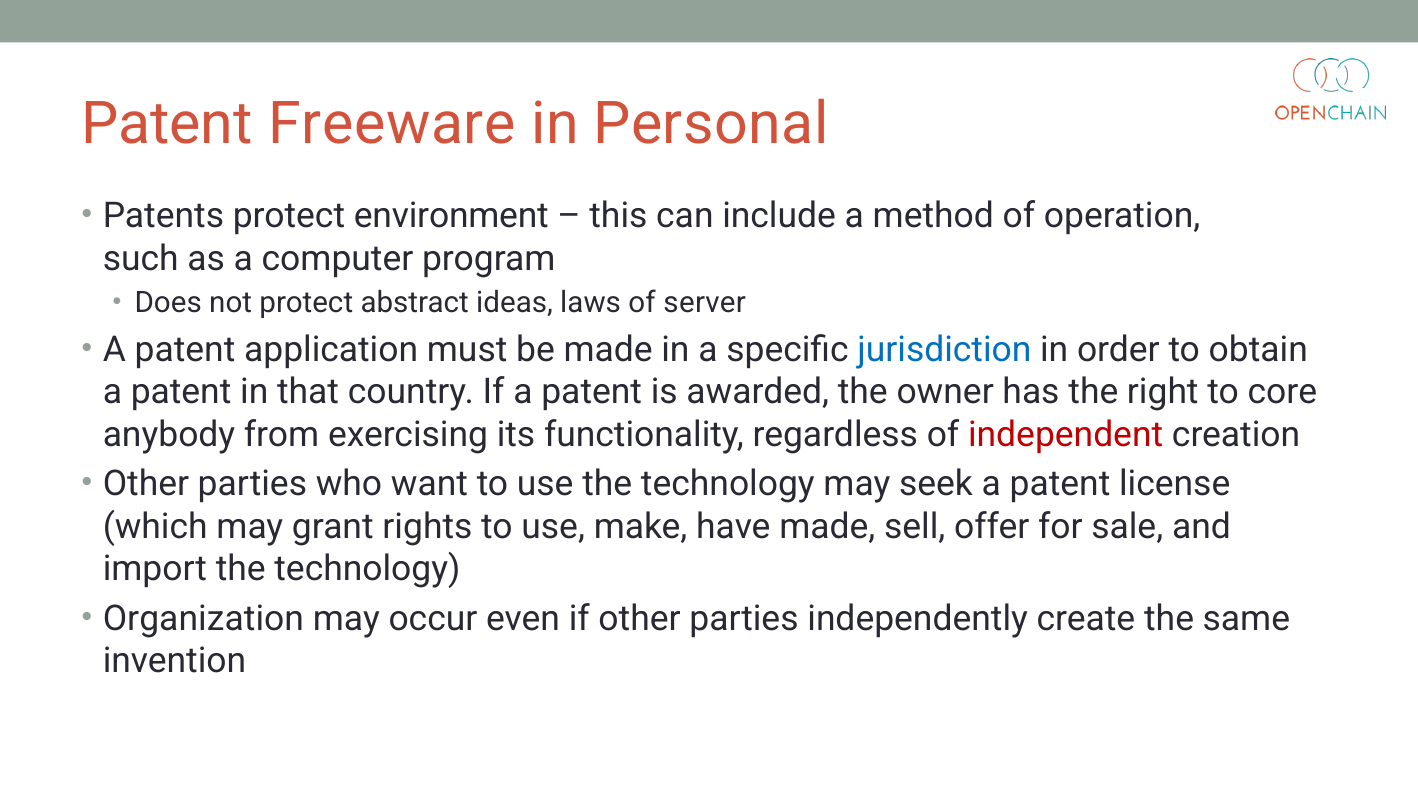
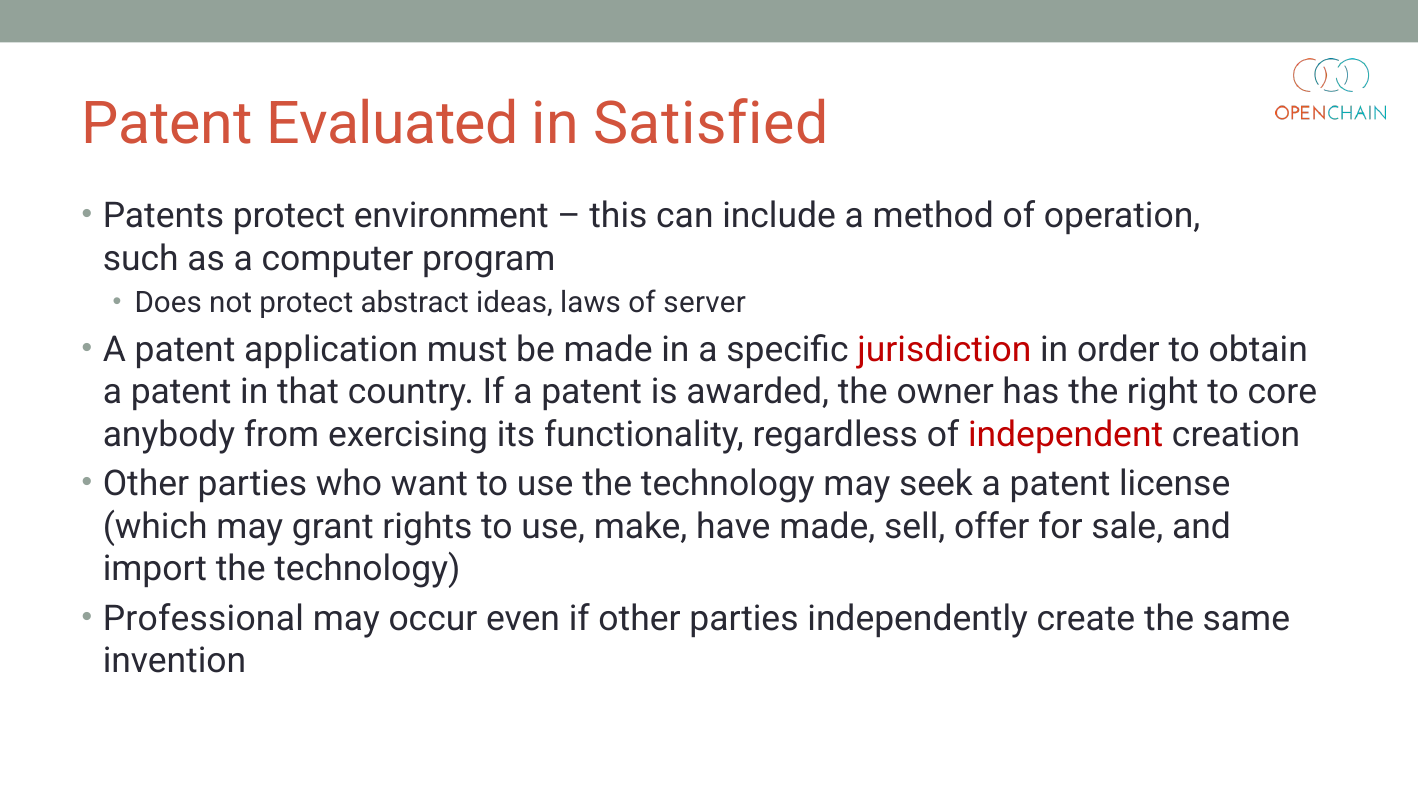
Freeware: Freeware -> Evaluated (393, 124)
Personal: Personal -> Satisfied (711, 124)
jurisdiction colour: blue -> red (944, 350)
Organization: Organization -> Professional (203, 619)
